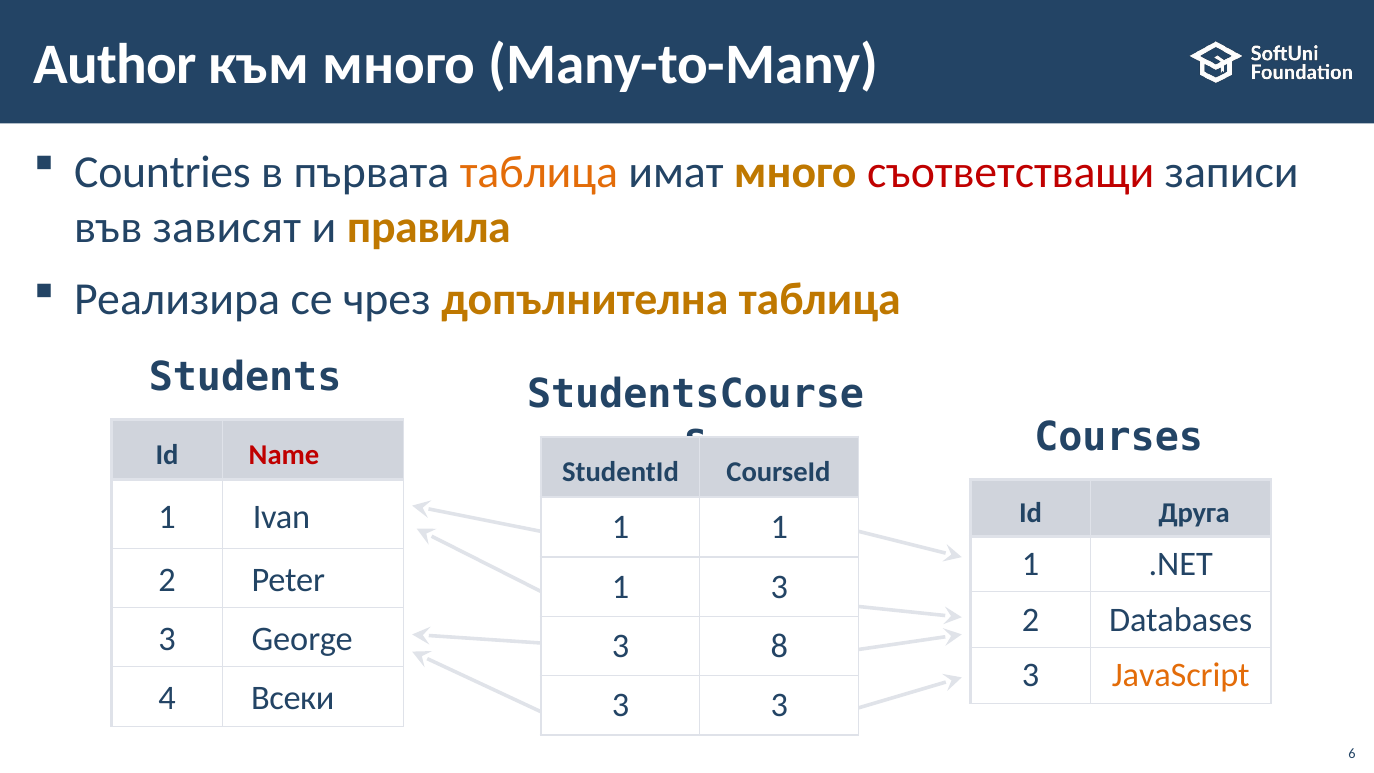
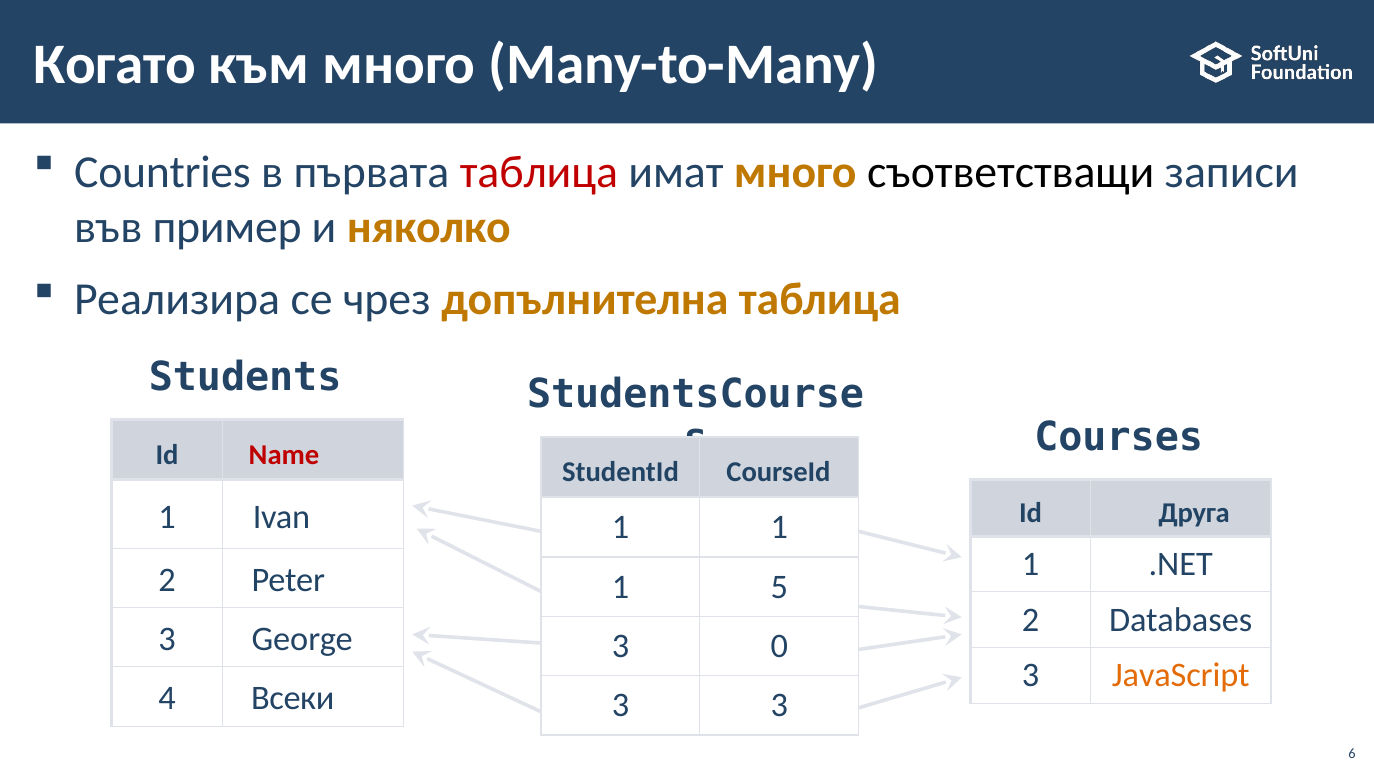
Author: Author -> Когато (115, 65)
таблица colour: orange -> red (539, 172)
съответстващи colour: red -> black (1011, 172)
зависят: зависят -> пример (227, 227)
правила: правила -> няколко (429, 227)
1 3: 3 -> 5 (779, 587)
8: 8 -> 0 (779, 646)
